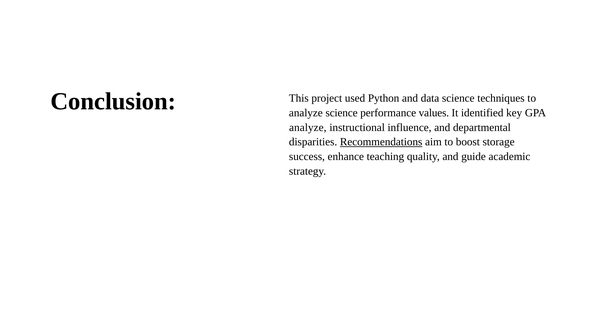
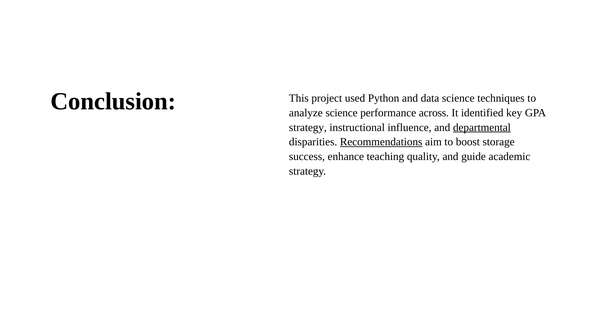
values: values -> across (434, 113)
analyze: analyze -> strategy (308, 128)
departmental underline: none -> present (482, 128)
